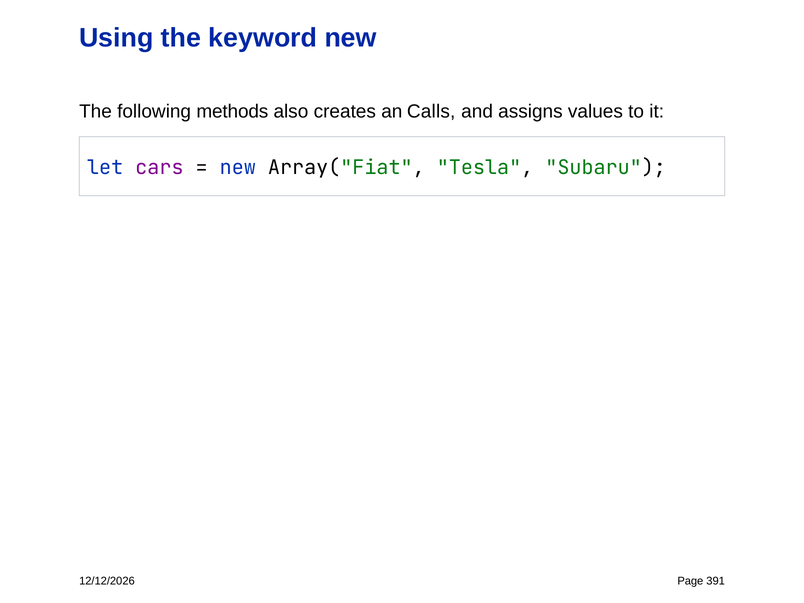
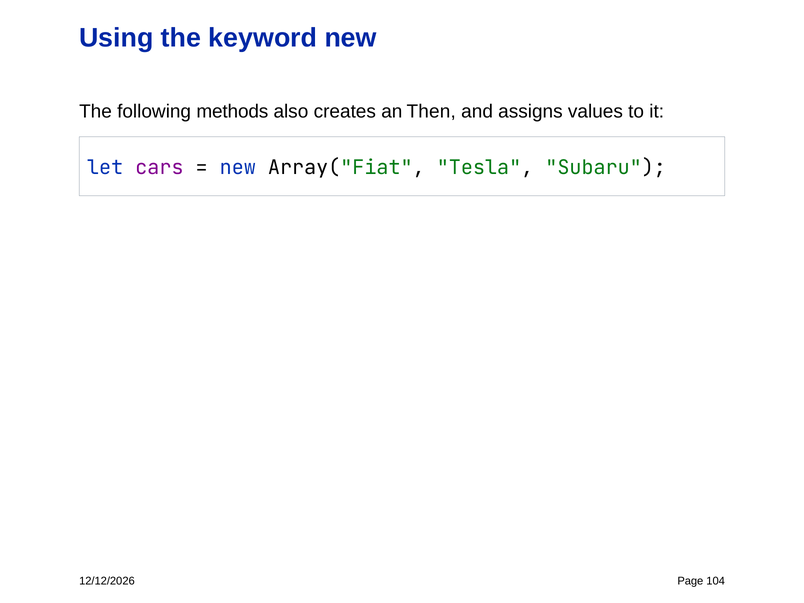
Calls: Calls -> Then (431, 112)
391: 391 -> 104 (716, 581)
